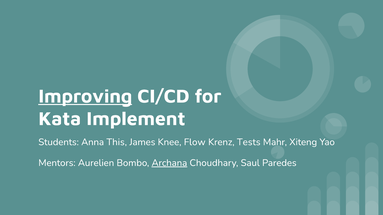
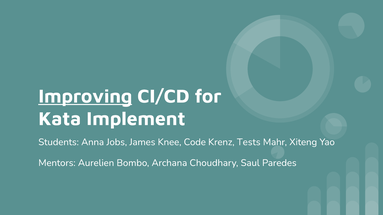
This: This -> Jobs (117, 142)
Flow: Flow -> Code (195, 142)
Archana underline: present -> none (169, 163)
